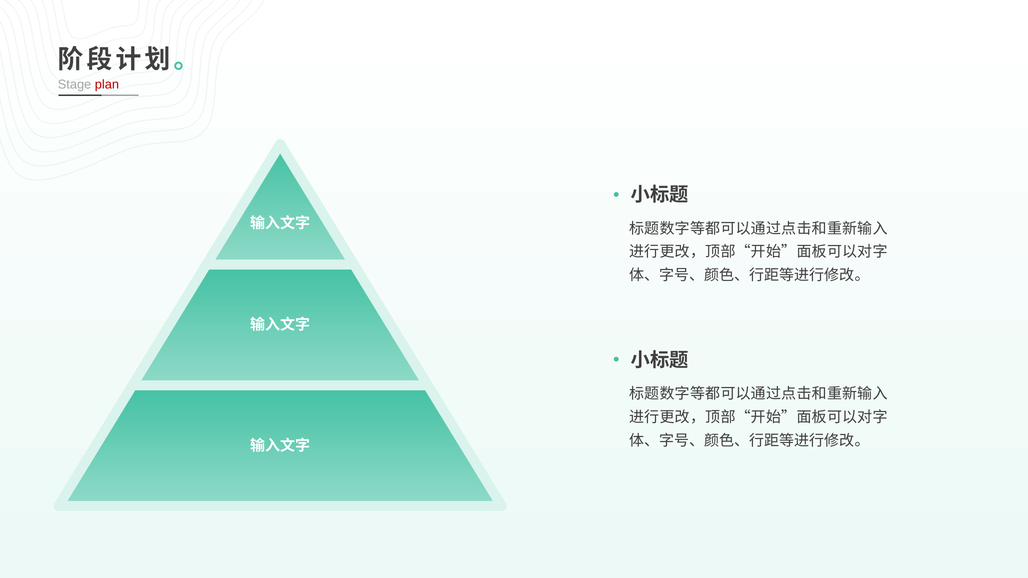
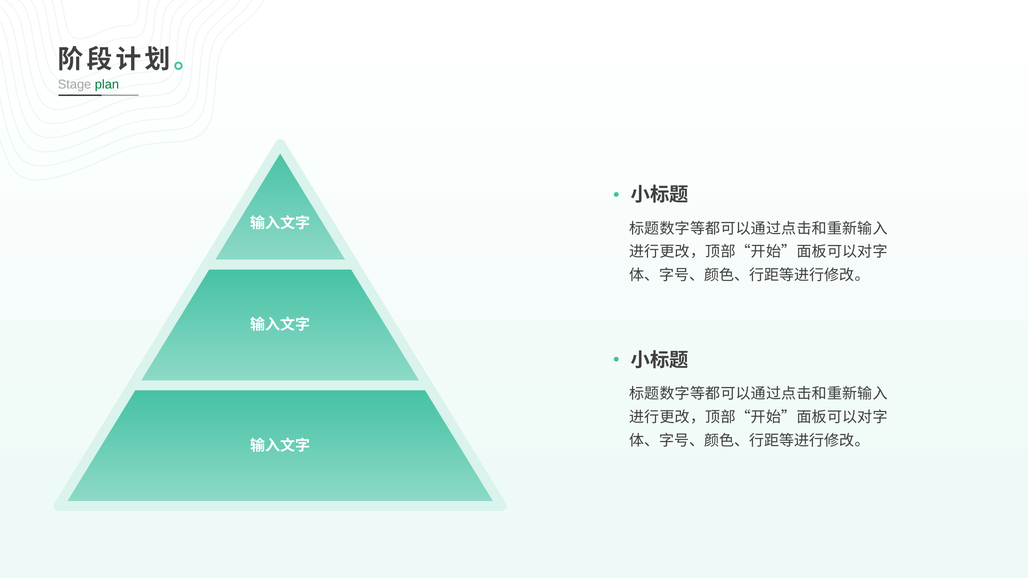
plan colour: red -> green (107, 84)
